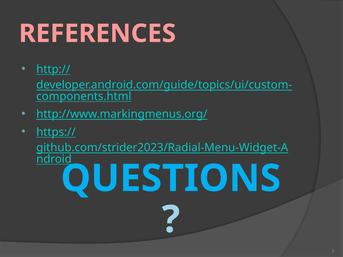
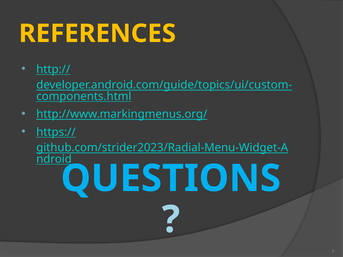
REFERENCES colour: pink -> yellow (97, 34)
